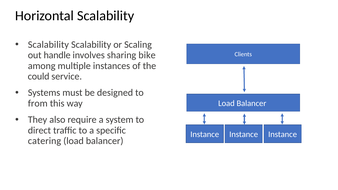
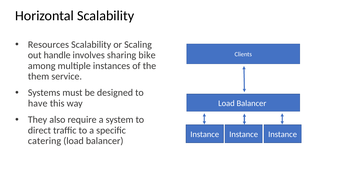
Scalability: Scalability -> Resources (48, 45)
could: could -> them (39, 77)
from: from -> have (38, 103)
